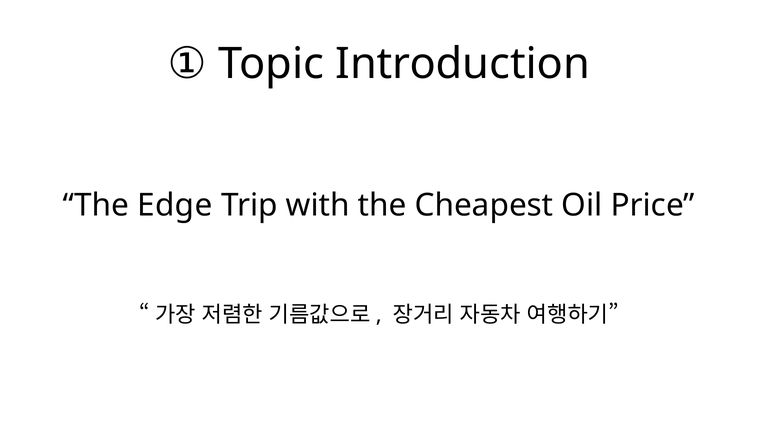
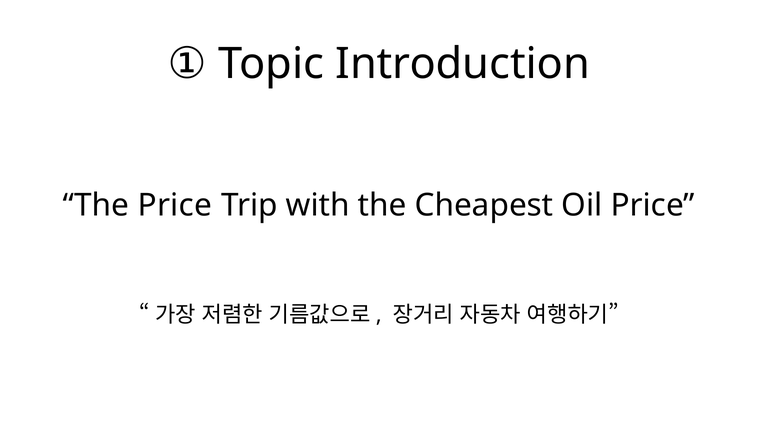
The Edge: Edge -> Price (175, 205)
